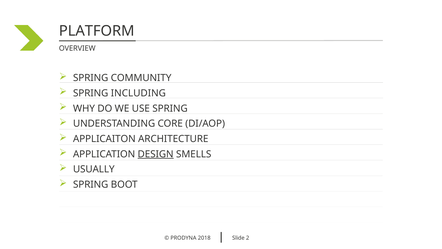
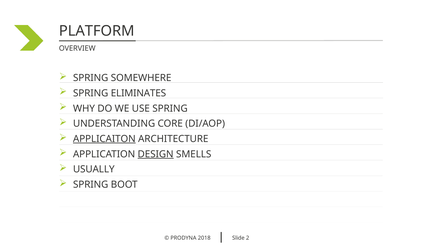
COMMUNITY: COMMUNITY -> SOMEWHERE (141, 78)
INCLUDING: INCLUDING -> ELIMINATES (138, 93)
APPLICAITON underline: none -> present (104, 139)
